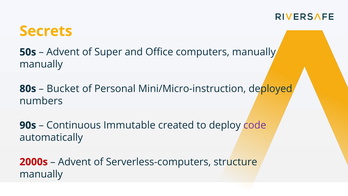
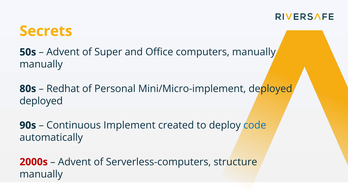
Bucket: Bucket -> Redhat (63, 89)
Mini/Micro-instruction: Mini/Micro-instruction -> Mini/Micro-implement (192, 89)
numbers: numbers -> deployed (41, 101)
Immutable: Immutable -> Implement (129, 125)
code colour: purple -> blue (255, 125)
